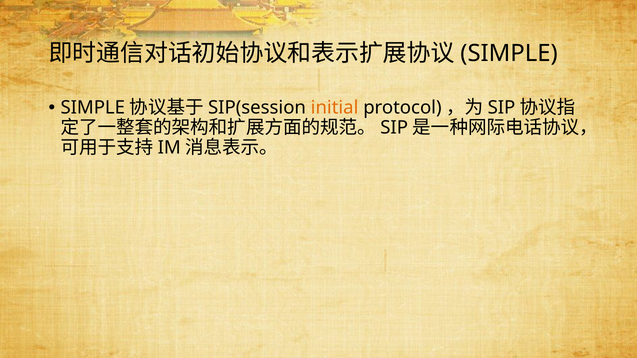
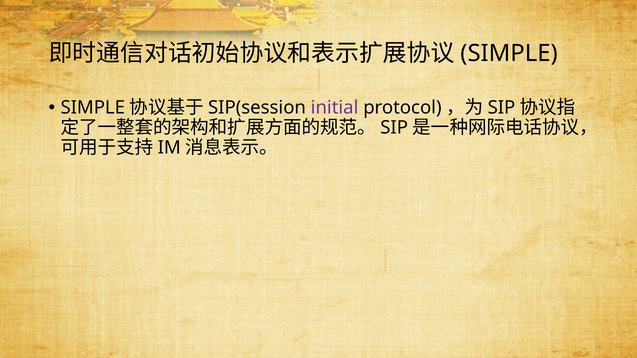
initial colour: orange -> purple (335, 108)
